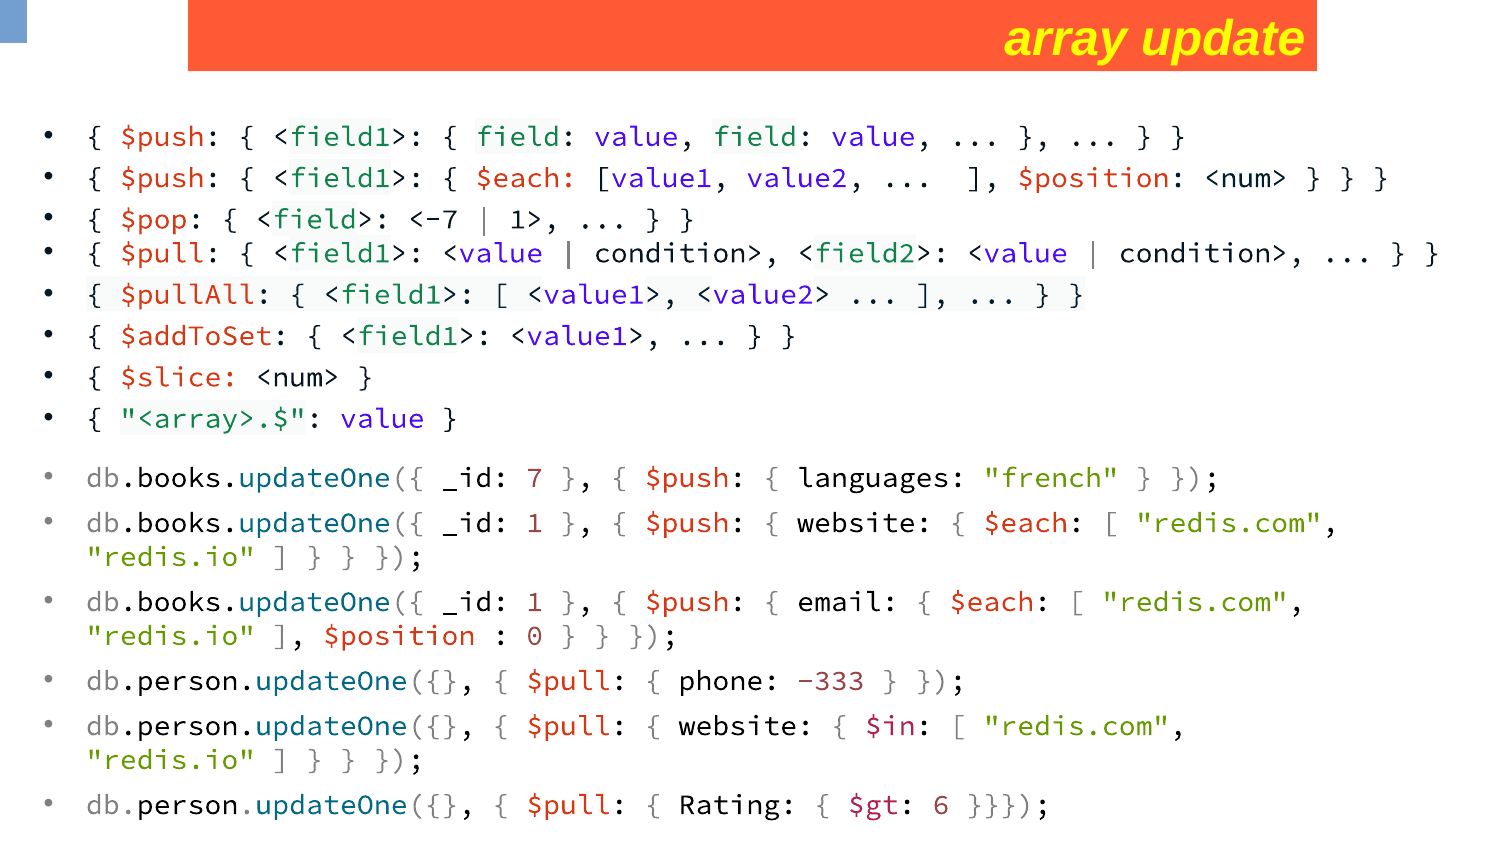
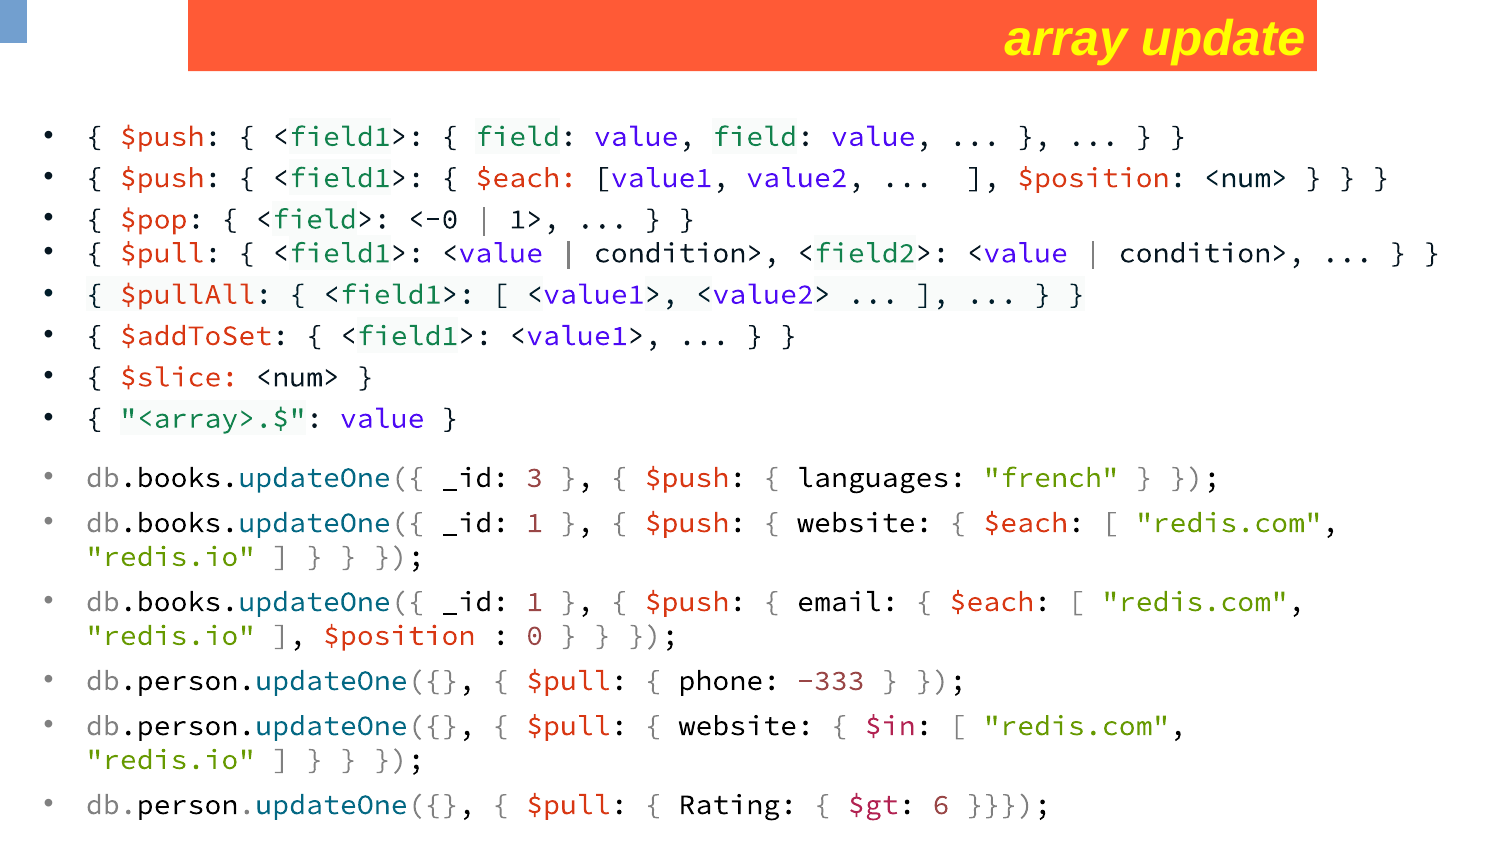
<-7: <-7 -> <-0 (433, 219)
7: 7 -> 3 (535, 478)
